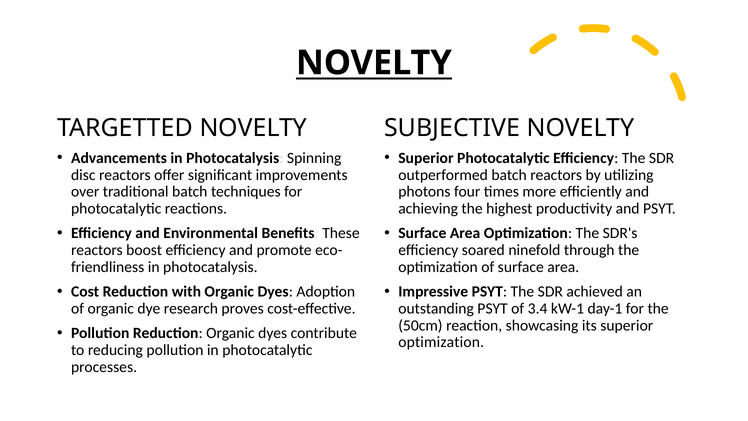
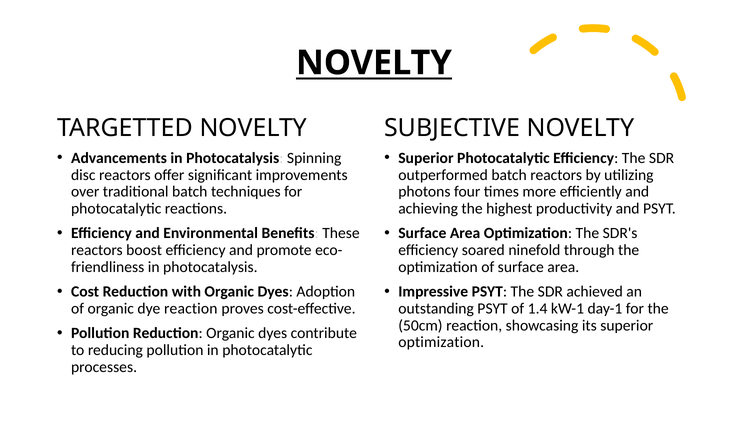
dye research: research -> reaction (191, 308)
3.4: 3.4 -> 1.4 (538, 308)
